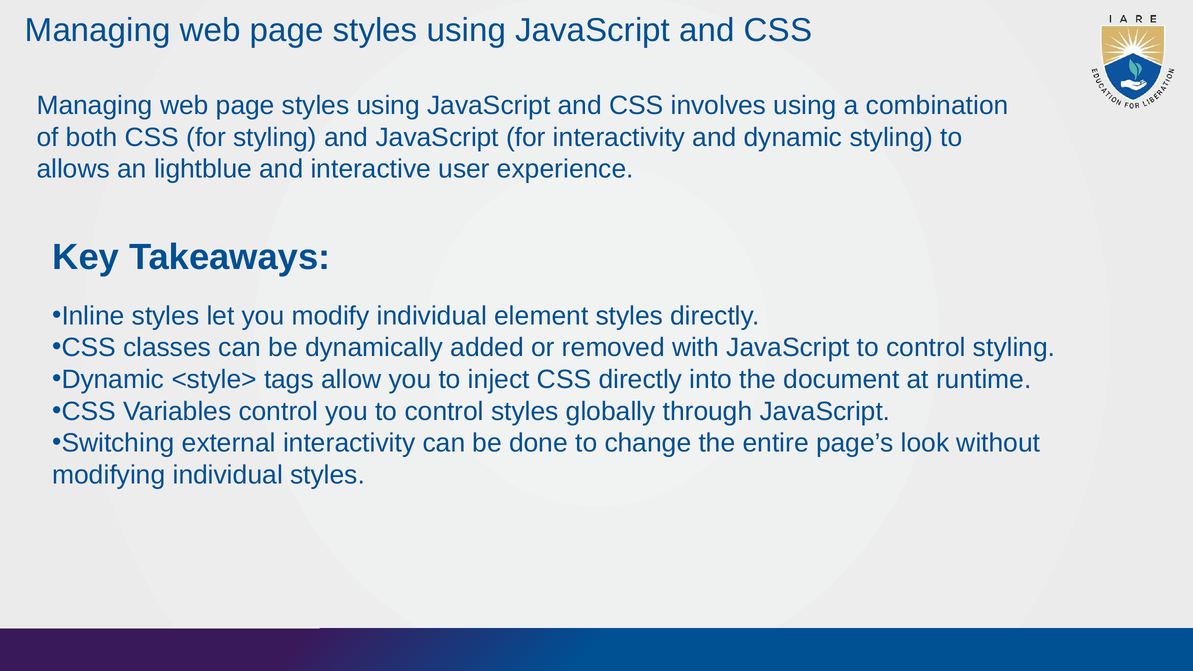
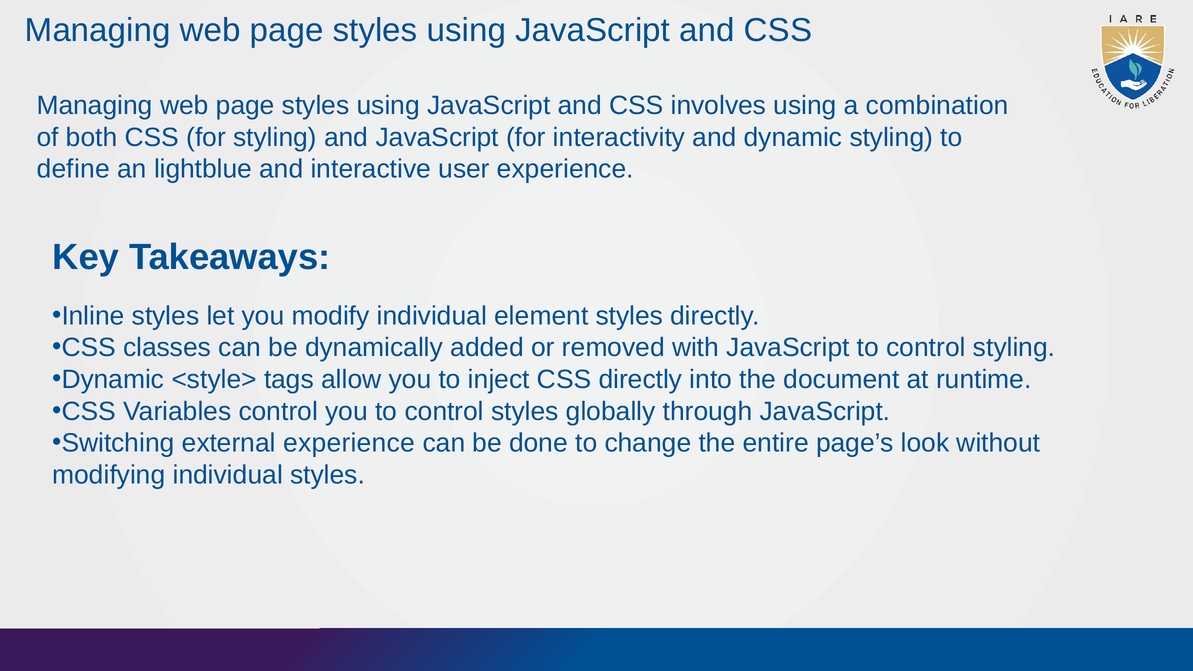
allows: allows -> define (73, 169)
external interactivity: interactivity -> experience (349, 443)
